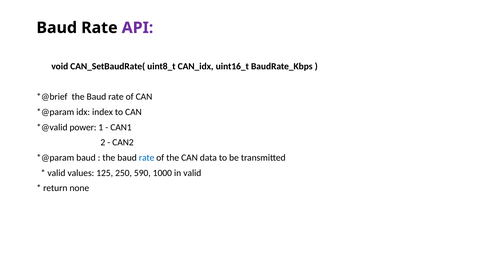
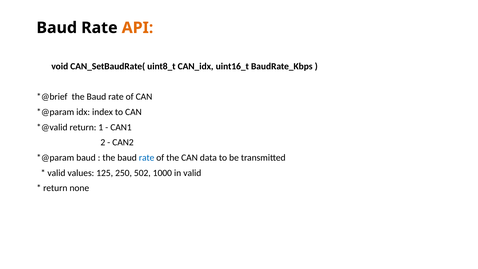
API colour: purple -> orange (138, 28)
power: power -> return (83, 127)
590: 590 -> 502 (142, 173)
